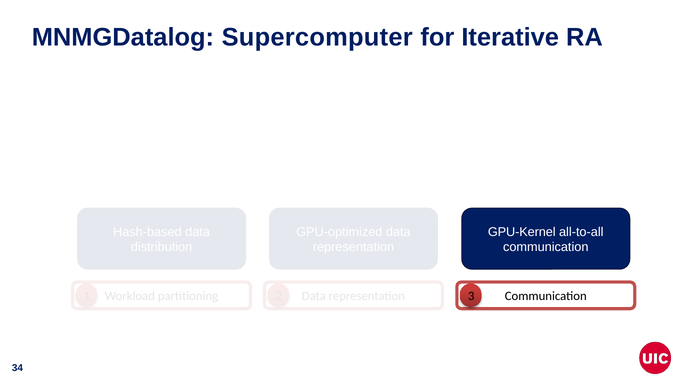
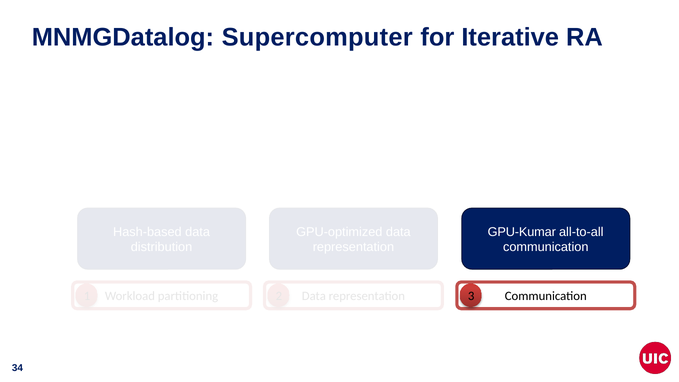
GPU-Kernel: GPU-Kernel -> GPU-Kumar (522, 232)
